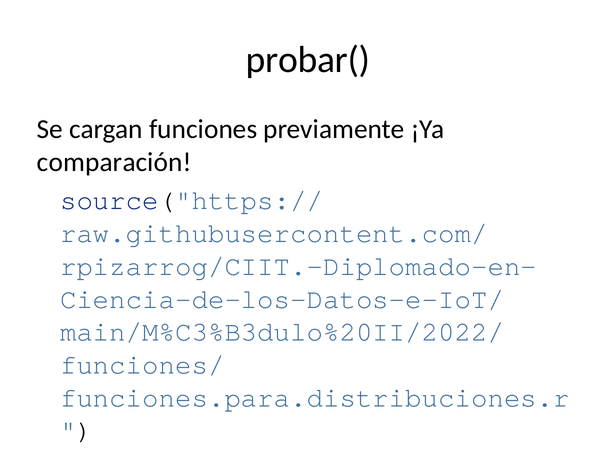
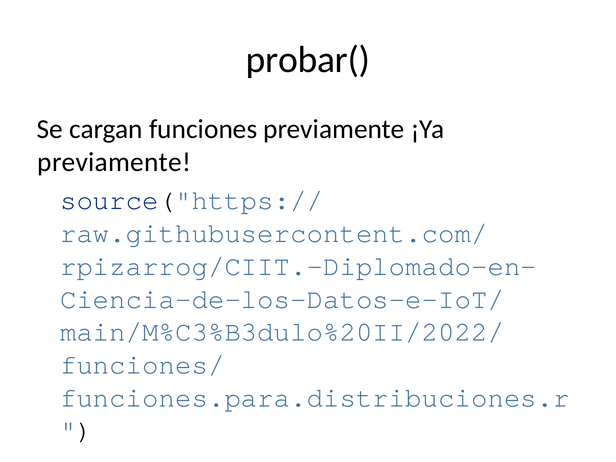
comparación: comparación -> previamente (114, 162)
